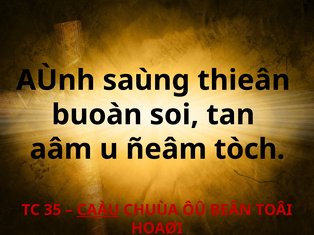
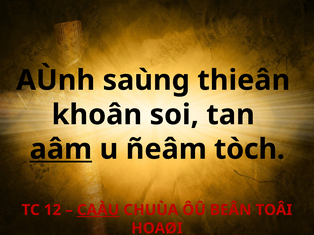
buoàn: buoàn -> khoân (97, 115)
aâm underline: none -> present (61, 150)
35: 35 -> 12 (53, 210)
